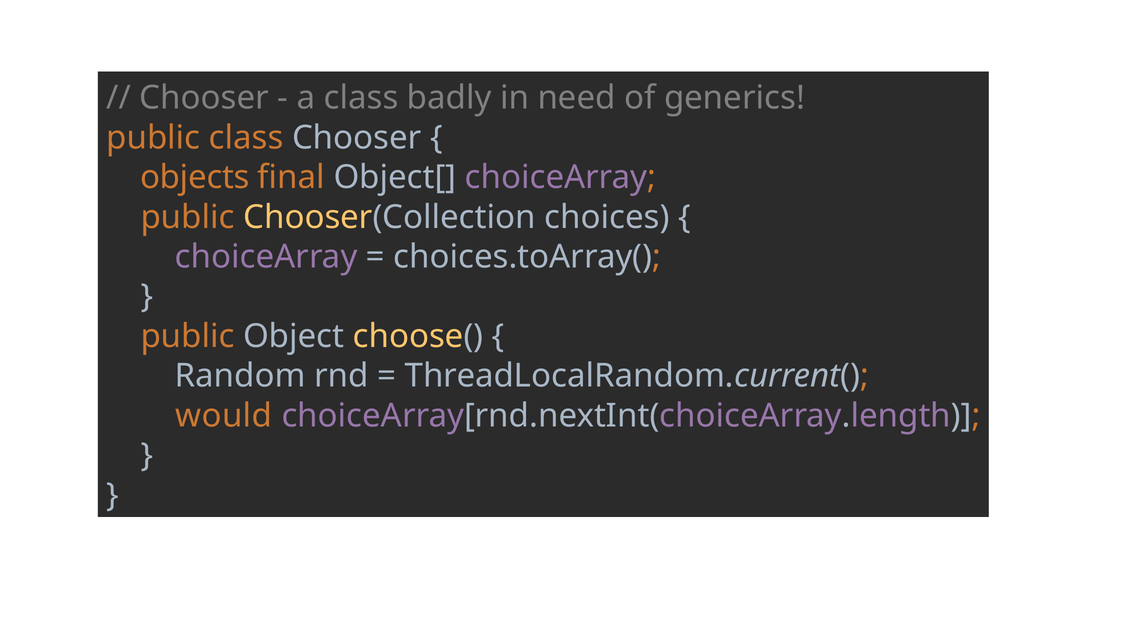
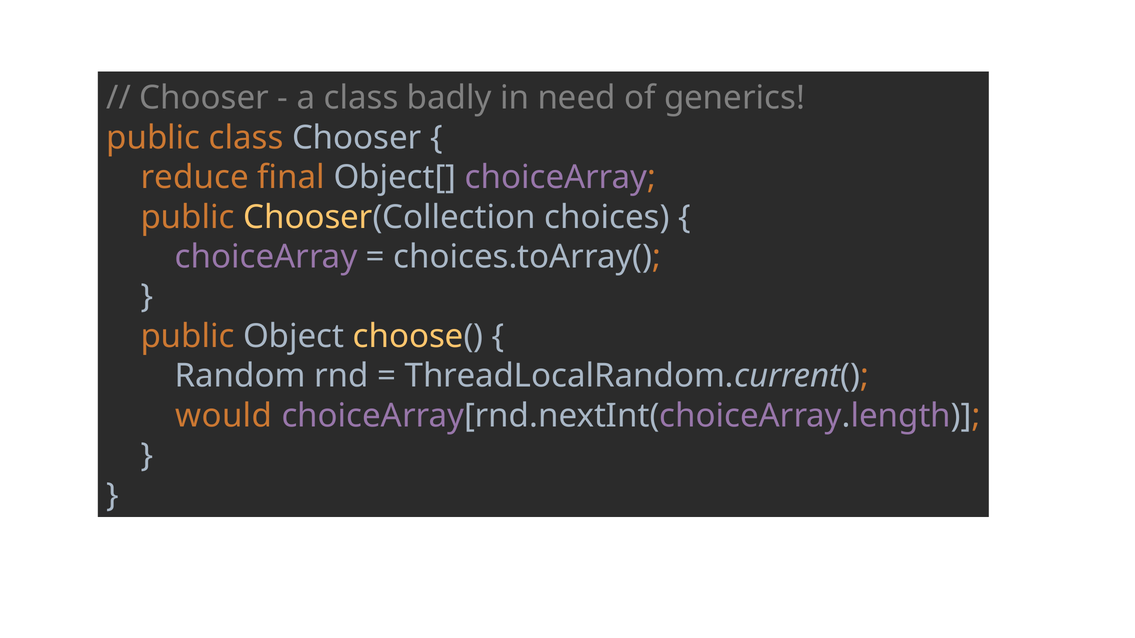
objects: objects -> reduce (195, 178)
